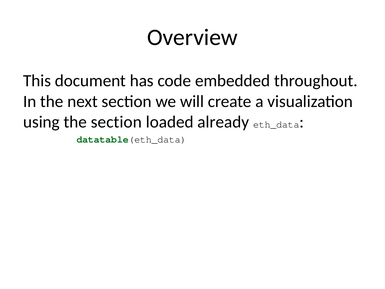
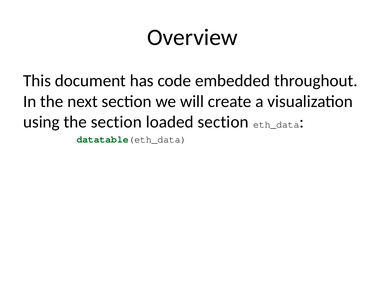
loaded already: already -> section (223, 122)
